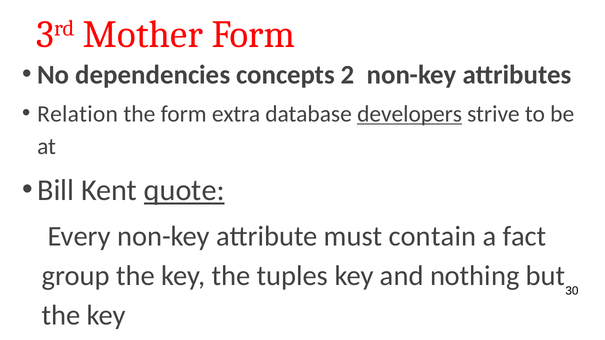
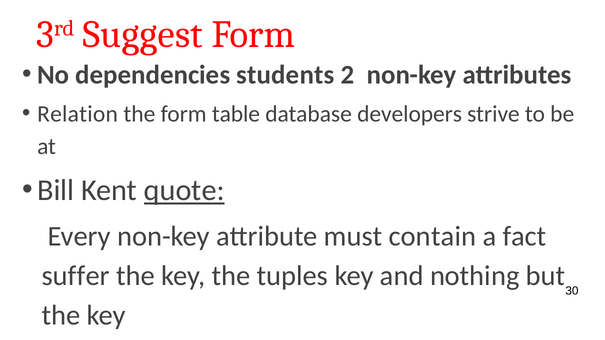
Mother: Mother -> Suggest (143, 35)
concepts: concepts -> students (285, 75)
extra: extra -> table (236, 114)
developers underline: present -> none (410, 114)
group: group -> suffer (76, 276)
